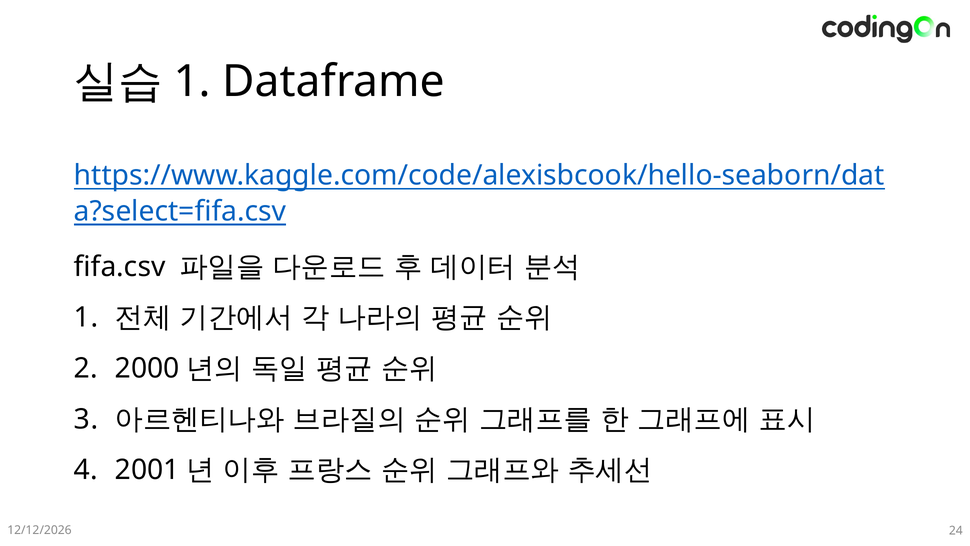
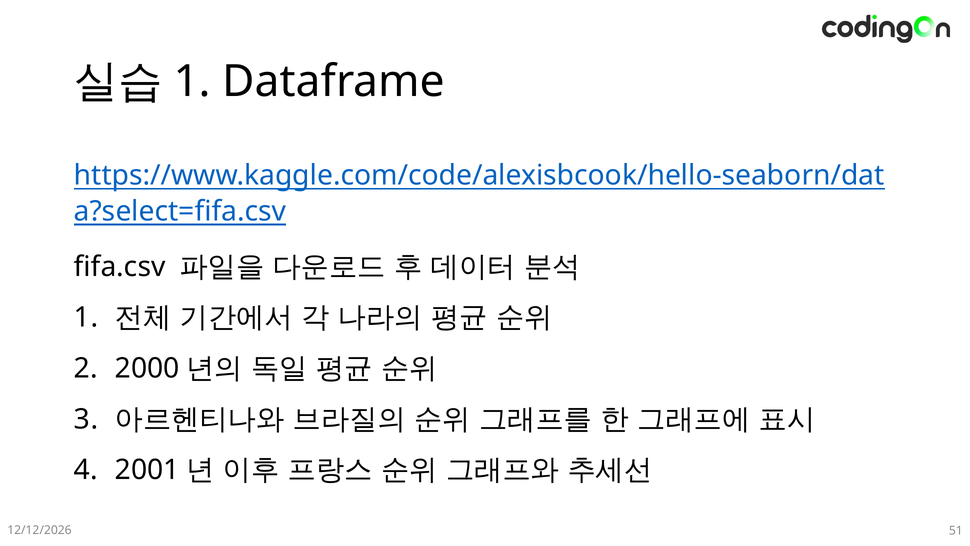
24: 24 -> 51 (956, 530)
